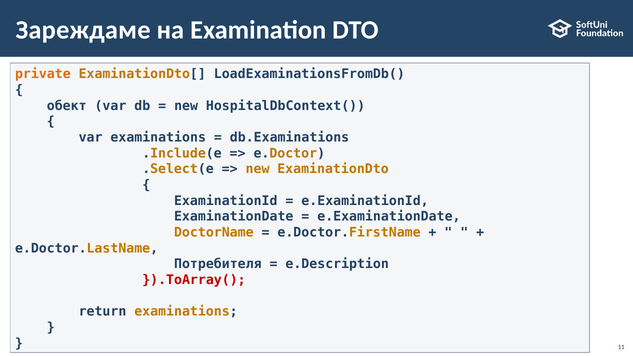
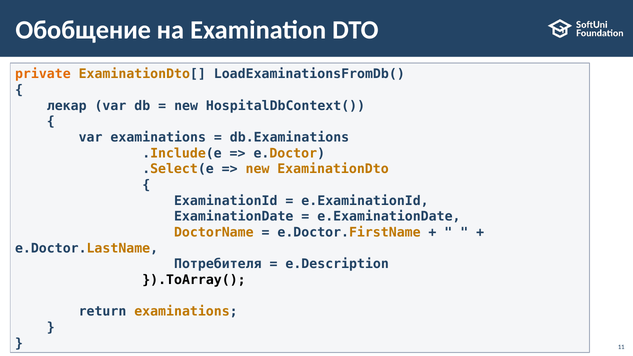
Зареждаме: Зареждаме -> Обобщение (83, 30)
обект: обект -> лекар (67, 106)
}).ToArray( colour: red -> black (194, 280)
